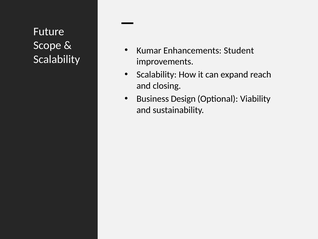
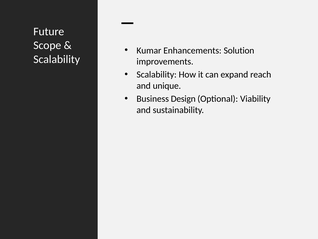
Student: Student -> Solution (239, 50)
closing: closing -> unique (167, 86)
